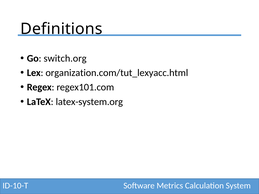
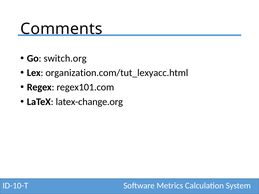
Definitions: Definitions -> Comments (61, 29)
latex-system.org: latex-system.org -> latex-change.org (89, 102)
